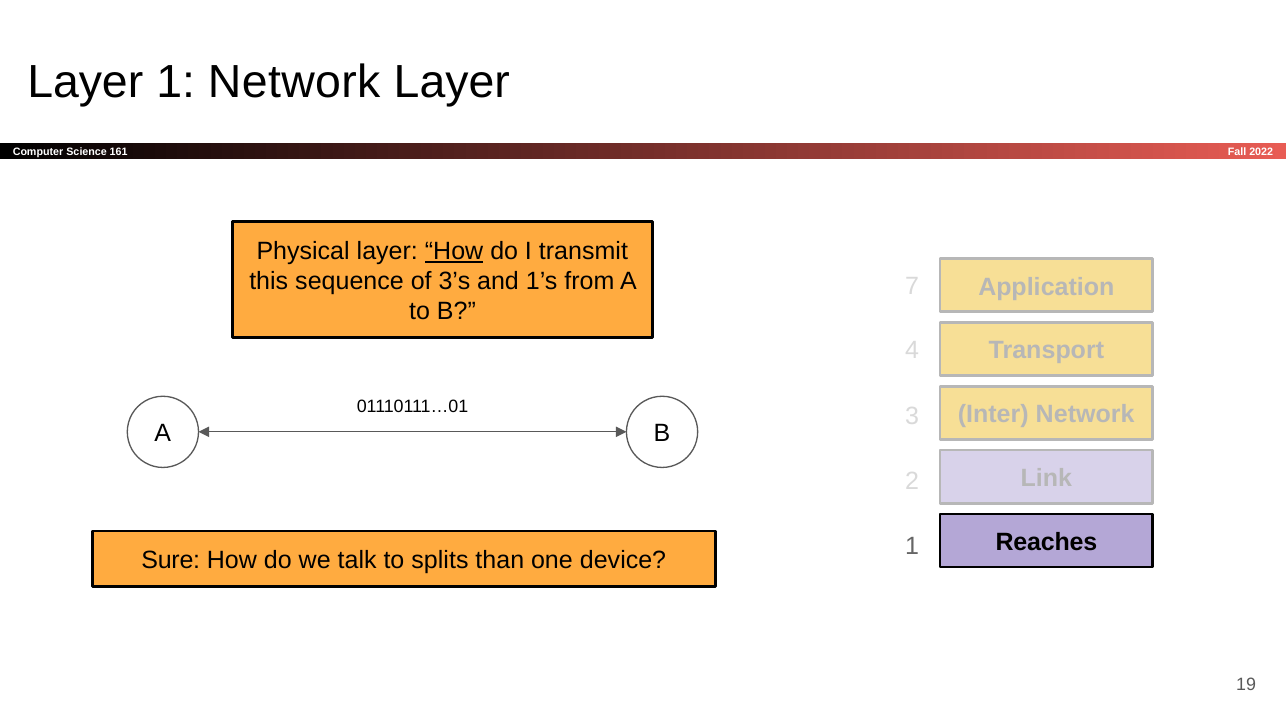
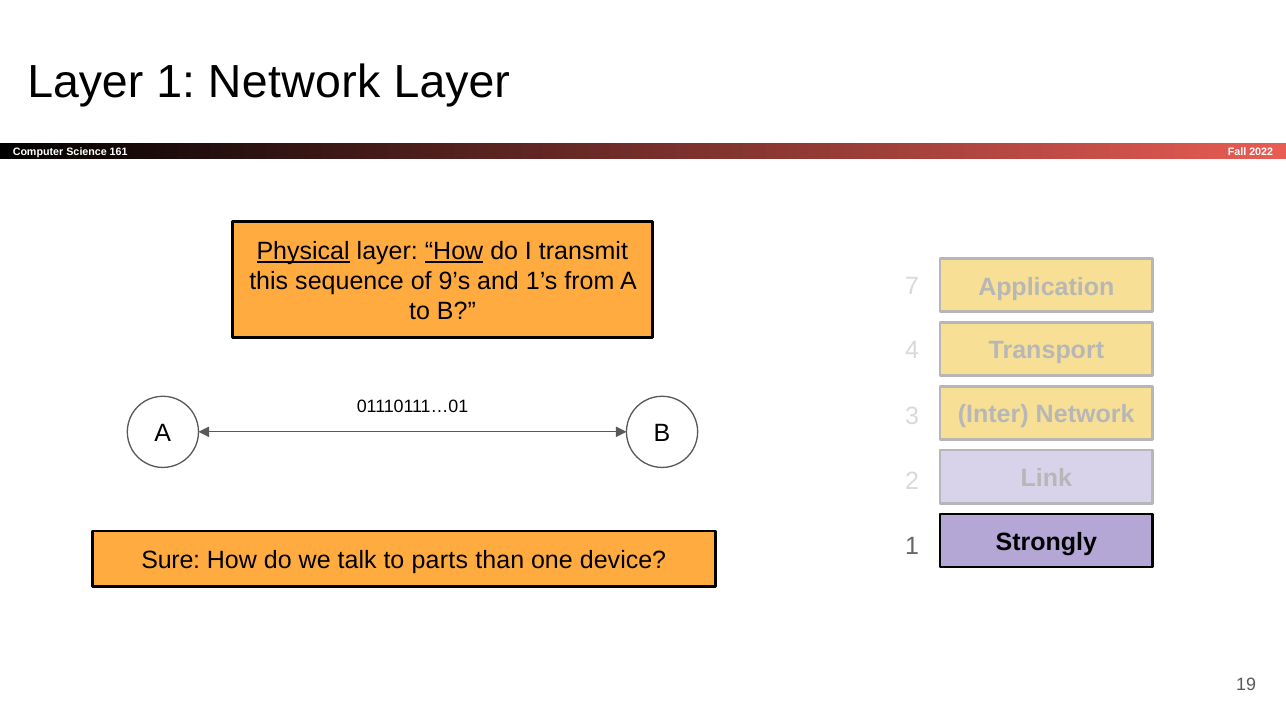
Physical underline: none -> present (303, 251)
3’s: 3’s -> 9’s (454, 282)
Reaches: Reaches -> Strongly (1046, 543)
splits: splits -> parts (440, 561)
